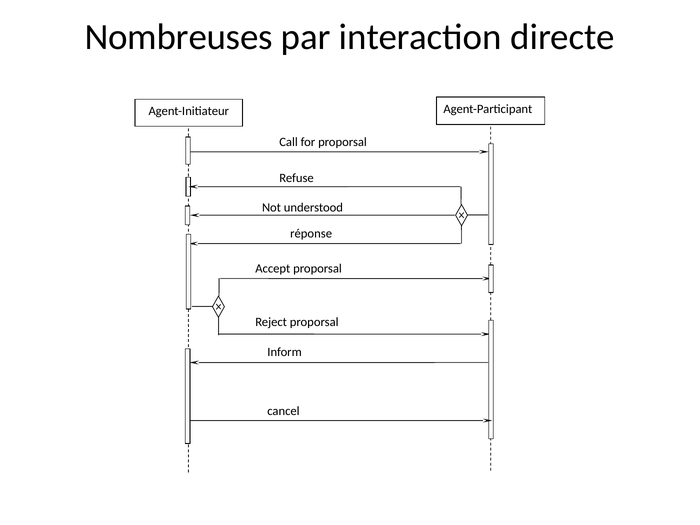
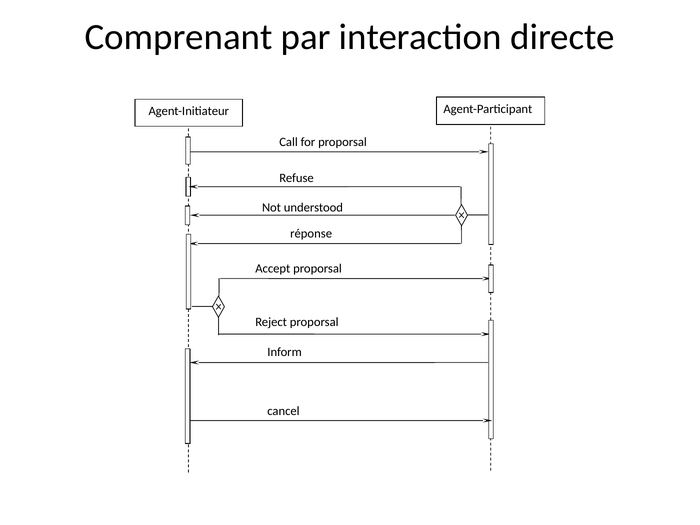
Nombreuses: Nombreuses -> Comprenant (179, 37)
